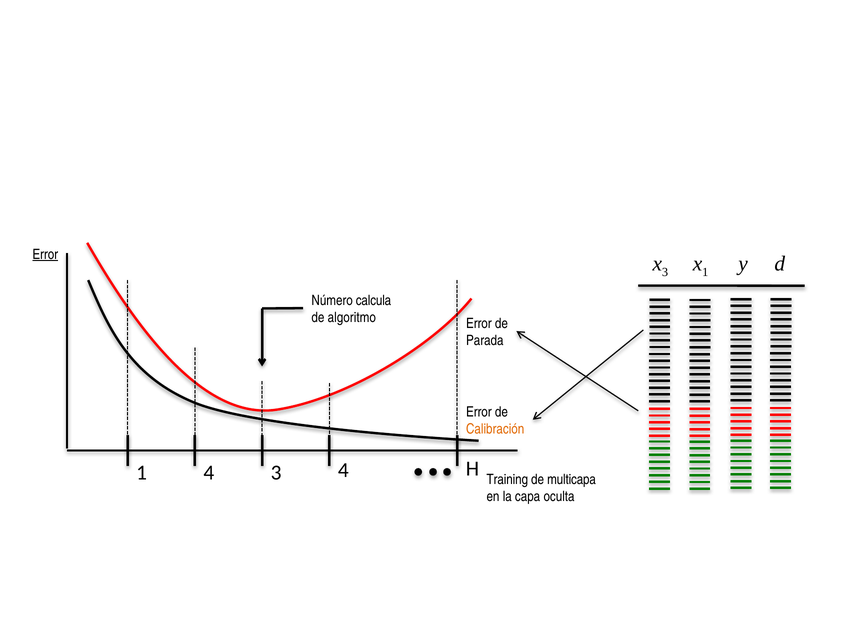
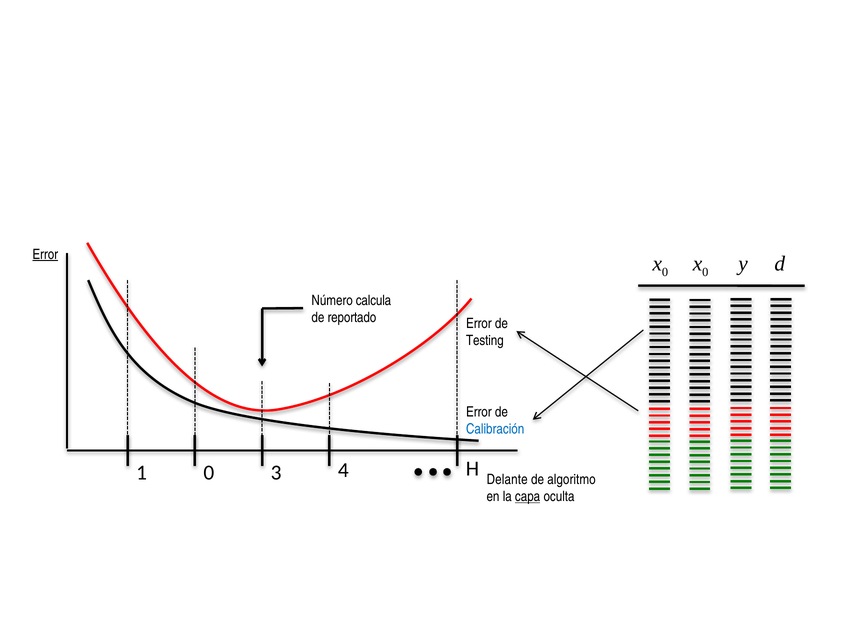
3: 3 -> 0 (665, 272)
1: 1 -> 0 (705, 272)
algoritmo: algoritmo -> reportado (352, 317)
Parada: Parada -> Testing (485, 340)
Calibración colour: orange -> blue (495, 429)
1 4: 4 -> 0 (209, 472)
Training: Training -> Delante (507, 479)
multicapa: multicapa -> algoritmo (571, 479)
capa underline: none -> present (528, 496)
